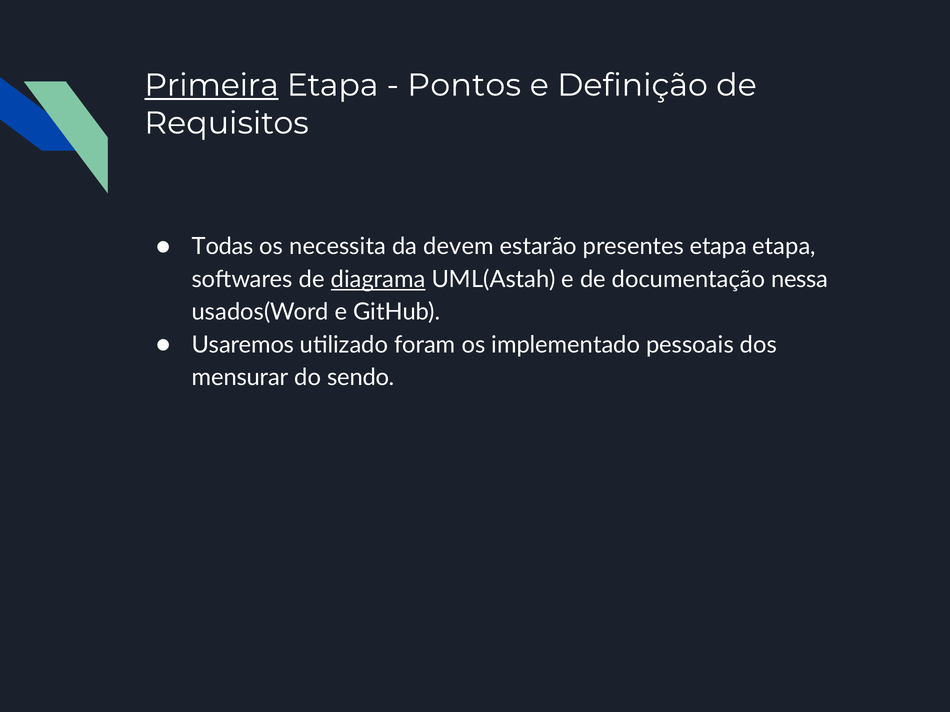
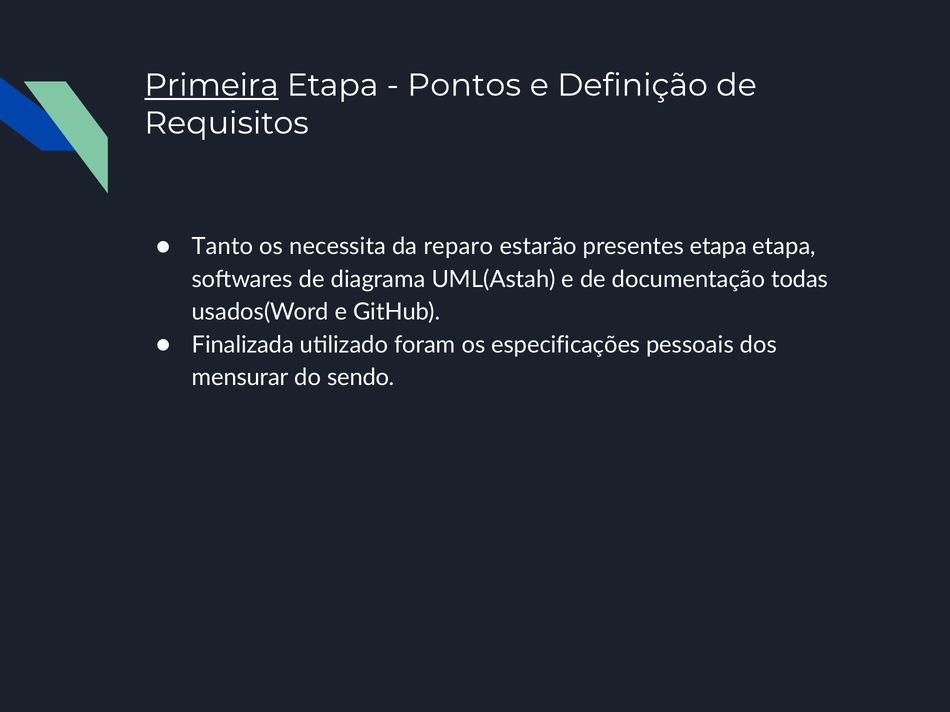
Todas: Todas -> Tanto (223, 247)
devem: devem -> reparo (458, 247)
diagrama underline: present -> none (378, 280)
nessa: nessa -> todas (800, 280)
Usaremos: Usaremos -> Finalizada (243, 345)
implementado: implementado -> especificações (566, 345)
